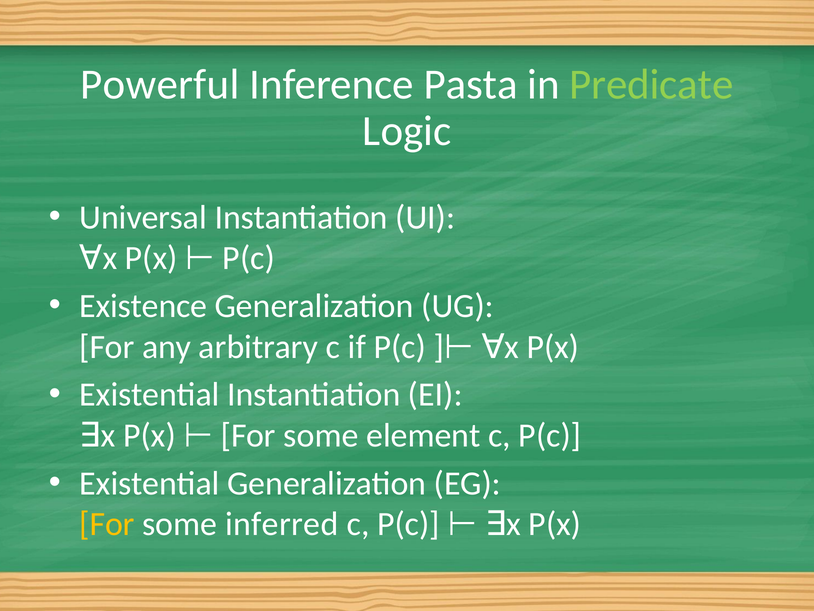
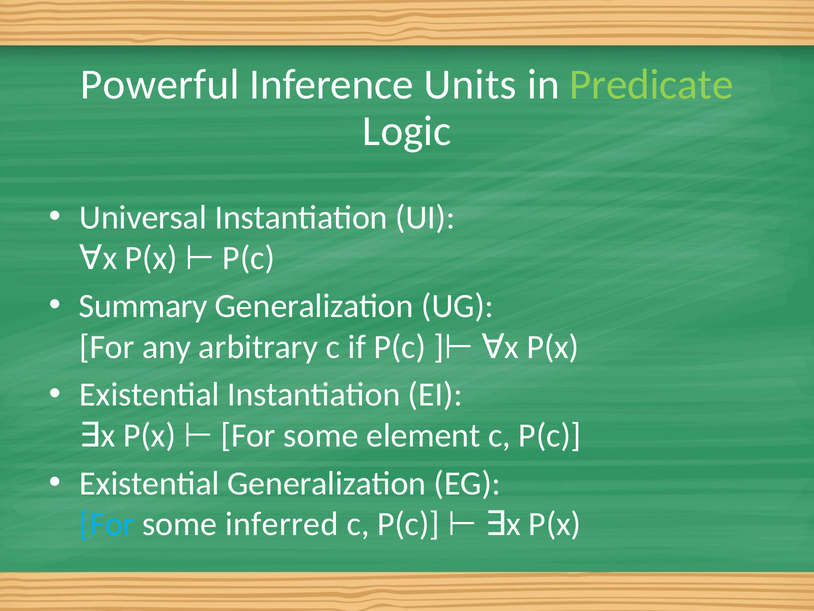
Pasta: Pasta -> Units (470, 84)
Existence: Existence -> Summary (143, 306)
For colour: yellow -> light blue (107, 524)
